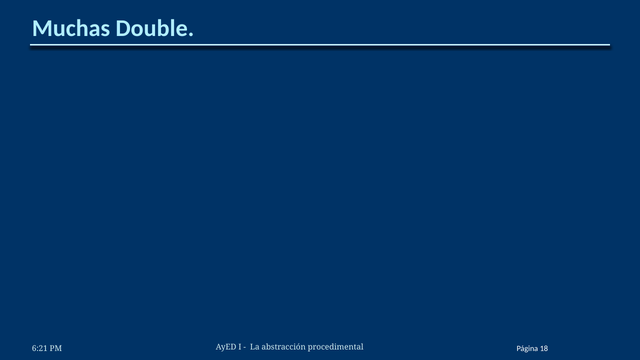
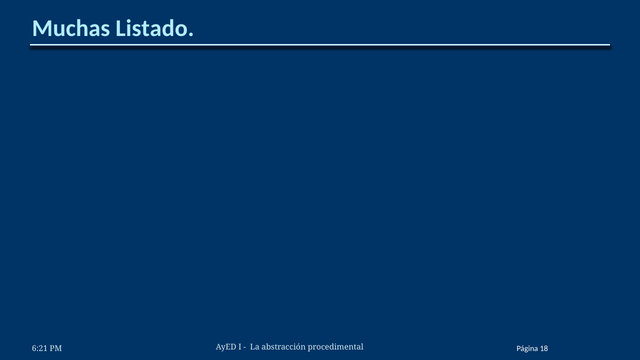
Double: Double -> Listado (155, 29)
